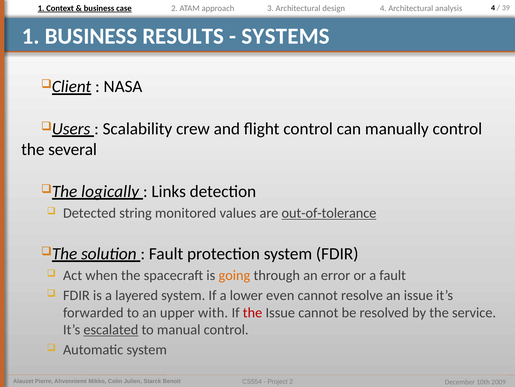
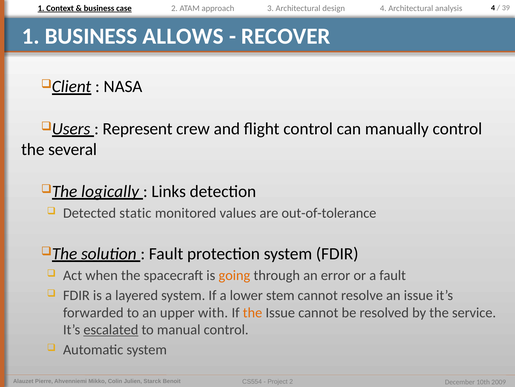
RESULTS: RESULTS -> ALLOWS (183, 36)
SYSTEMS: SYSTEMS -> RECOVER (286, 36)
Scalability: Scalability -> Represent (138, 129)
string: string -> static (135, 213)
out-of-tolerance underline: present -> none (329, 213)
even: even -> stem (280, 295)
the colour: red -> orange (253, 312)
